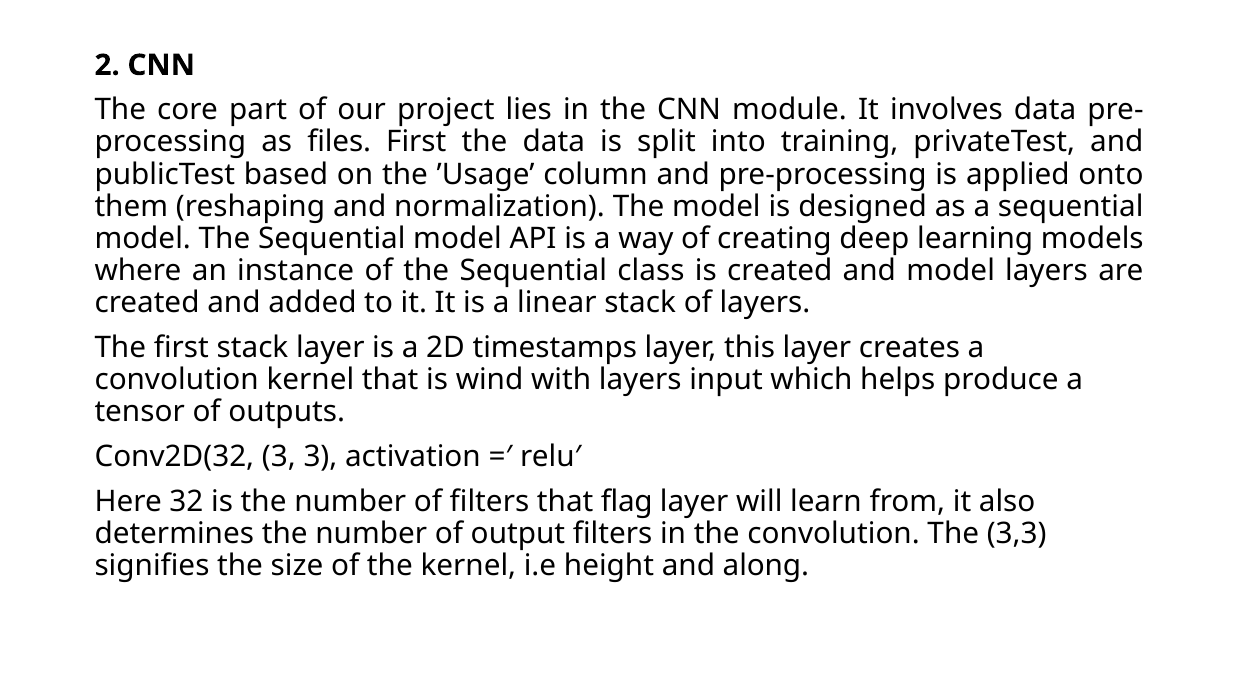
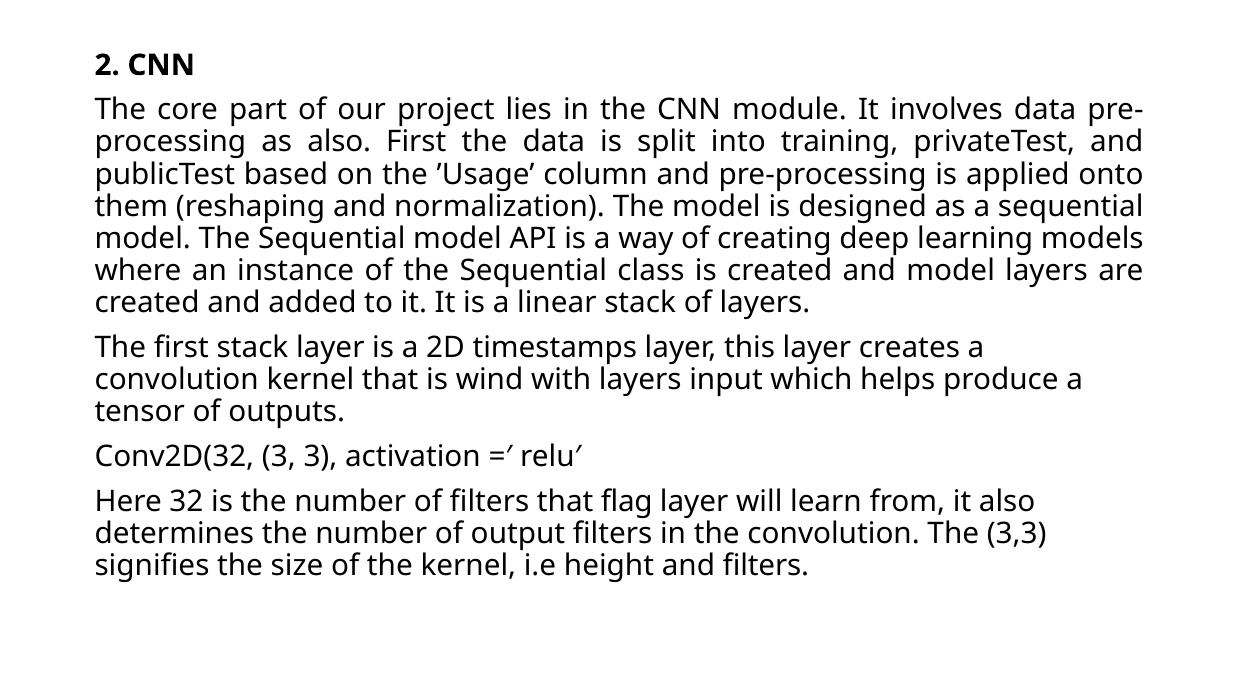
as files: files -> also (339, 142)
and along: along -> filters (766, 566)
